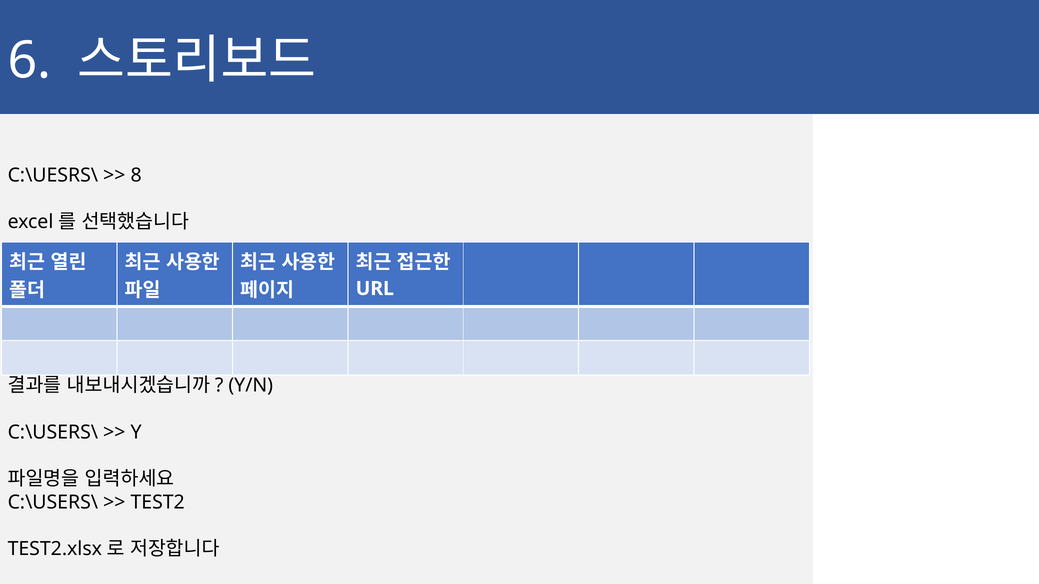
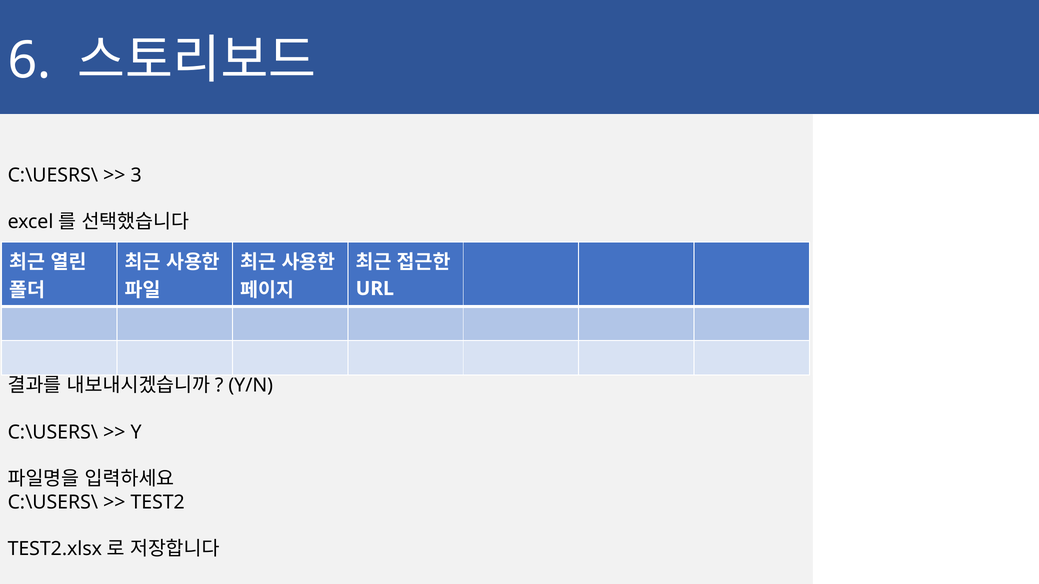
8: 8 -> 3 (136, 175)
